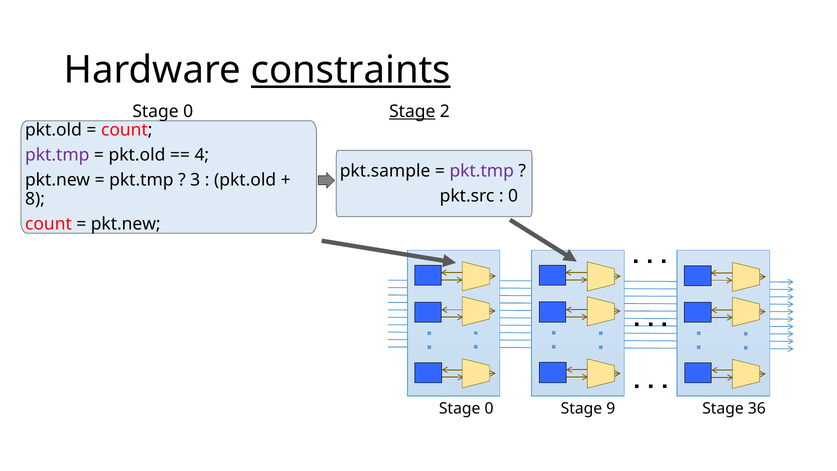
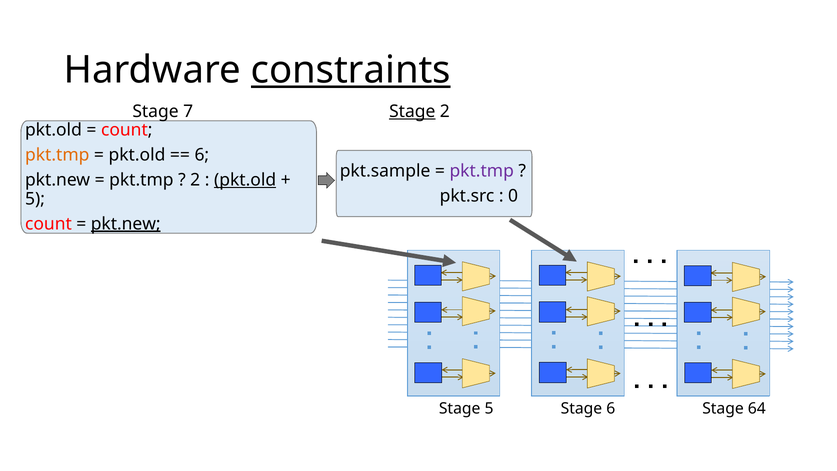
0: 0 -> 7 (188, 111)
pkt.tmp colour: purple -> orange (57, 155)
4: 4 -> 6 (202, 155)
3: 3 -> 2 (195, 180)
pkt.old underline: none -> present (245, 180)
8: 8 -> 5 (35, 199)
pkt.new underline: none -> present (126, 224)
0: 0 -> 5 (489, 408)
Stage 9: 9 -> 6 (611, 408)
36: 36 -> 64 (757, 408)
